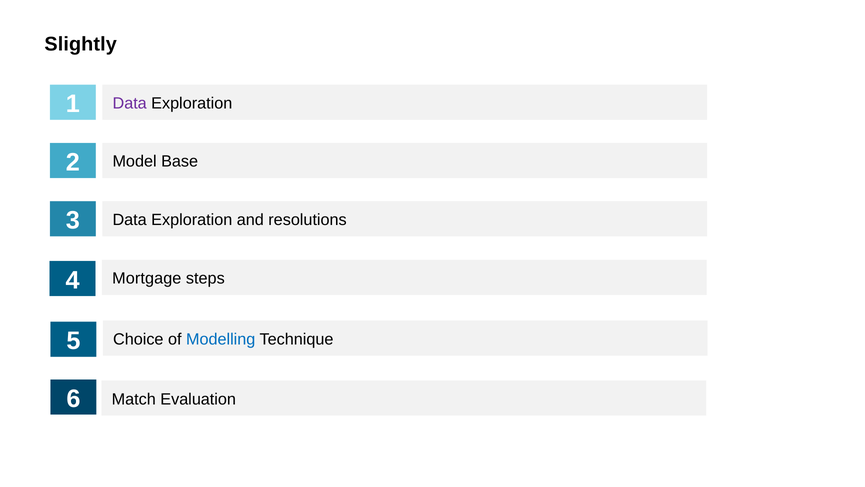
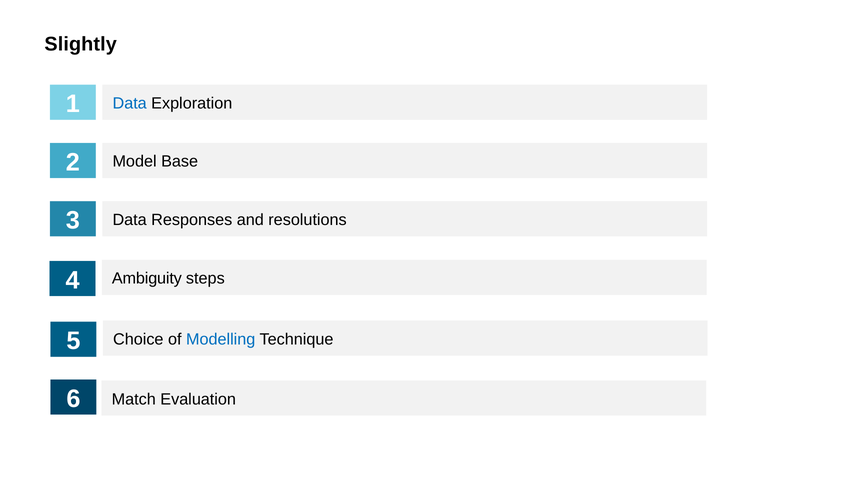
Data colour: purple -> blue (130, 103)
3 Data Exploration: Exploration -> Responses (192, 220)
Mortgage: Mortgage -> Ambiguity (147, 278)
